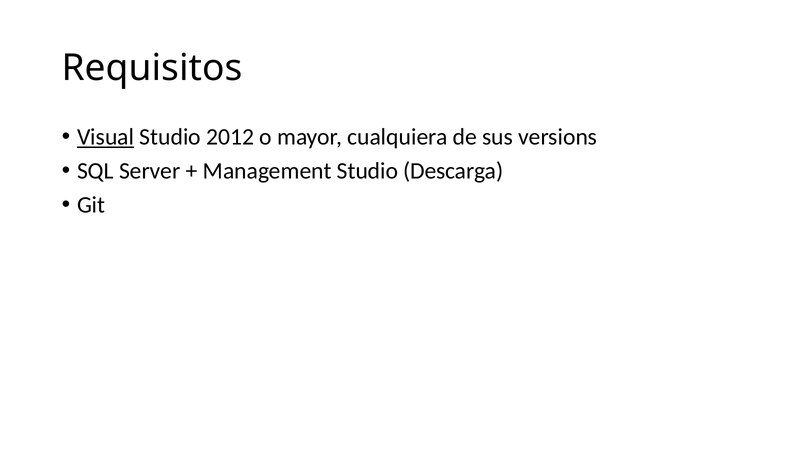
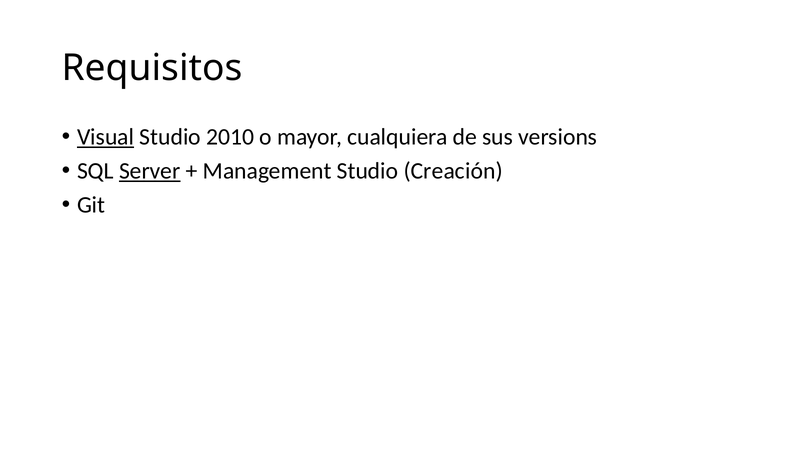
2012: 2012 -> 2010 (230, 137)
Server underline: none -> present (150, 171)
Descarga: Descarga -> Creación (453, 171)
